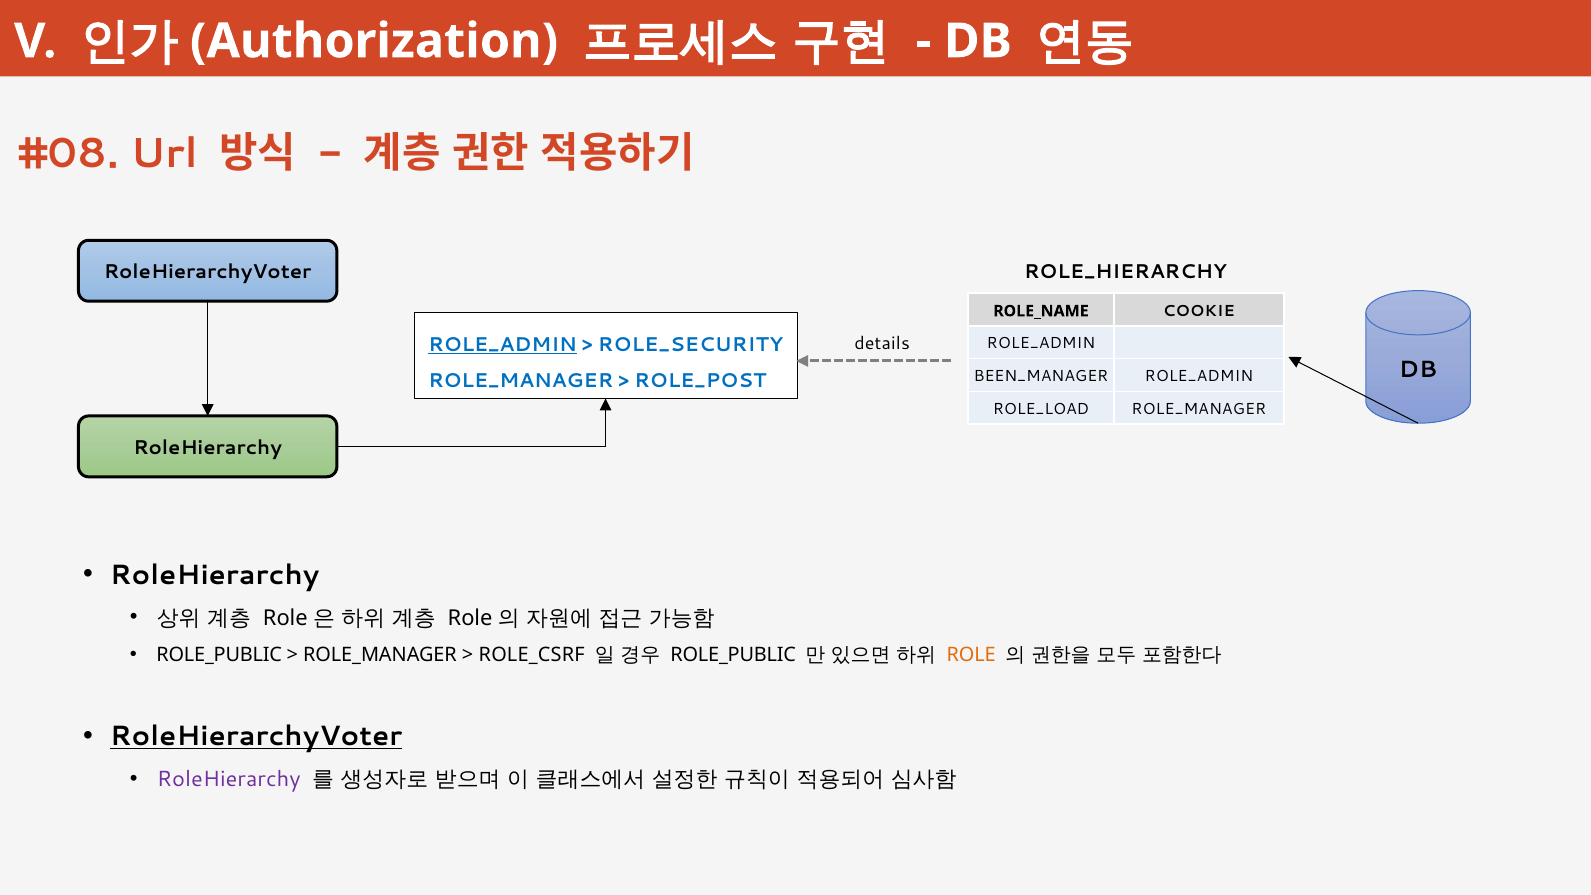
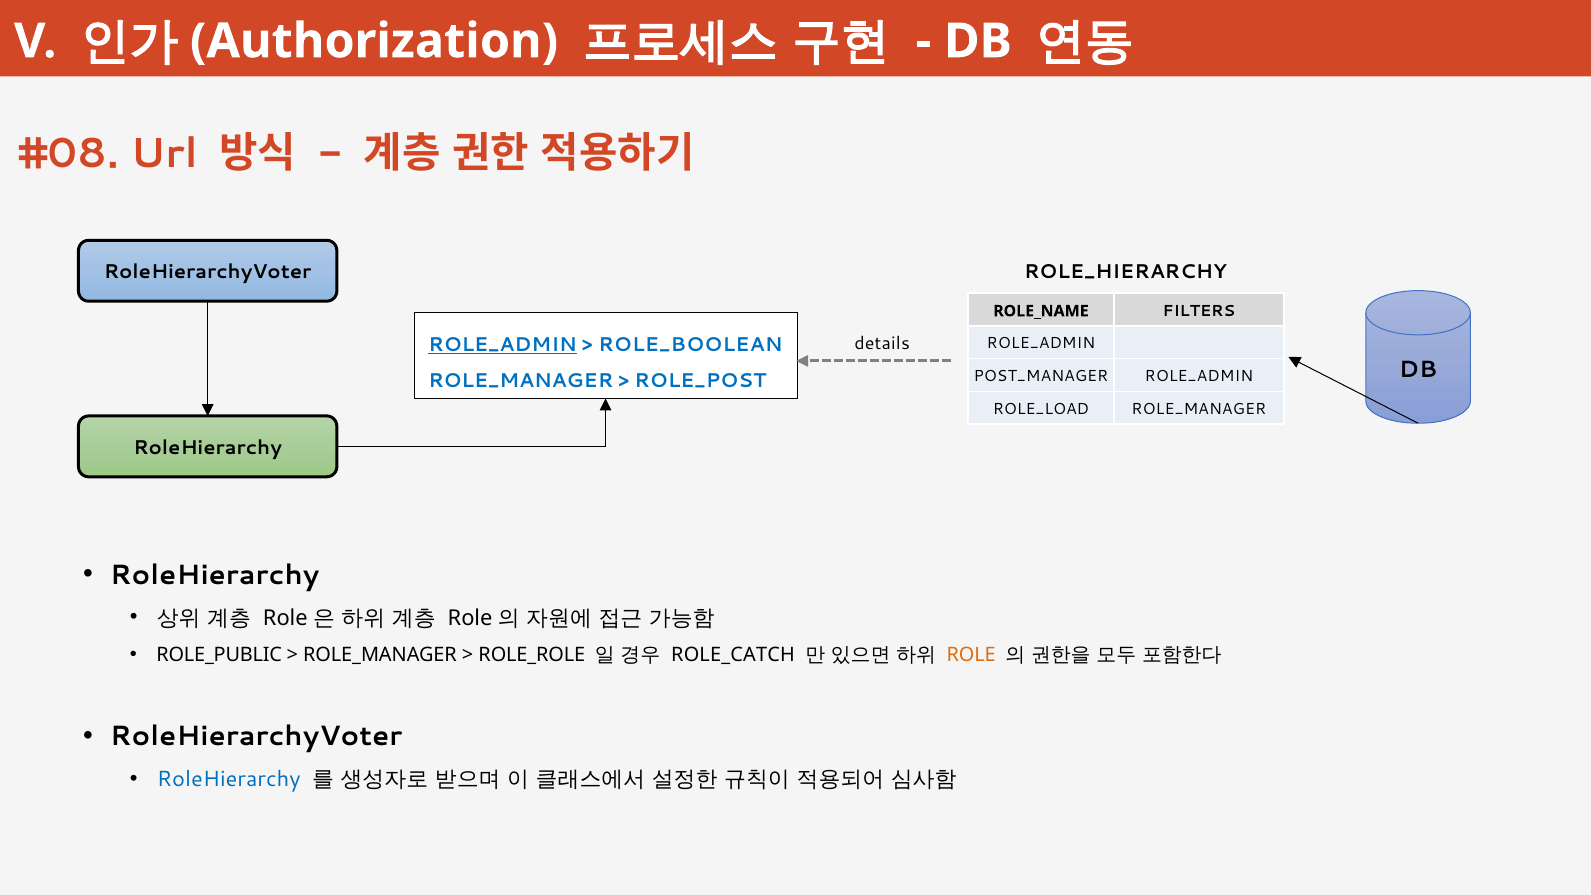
COOKIE: COOKIE -> FILTERS (1199, 311)
ROLE_SECURITY: ROLE_SECURITY -> ROLE_BOOLEAN (690, 345)
BEEN_MANAGER: BEEN_MANAGER -> POST_MANAGER (1041, 377)
ROLE_CSRF: ROLE_CSRF -> ROLE_ROLE (532, 655)
ROLE_PUBLIC: ROLE_PUBLIC -> ROLE_CATCH (733, 655)
RoleHierarchyVoter underline: present -> none (256, 736)
RoleHierarchy colour: purple -> blue (229, 779)
